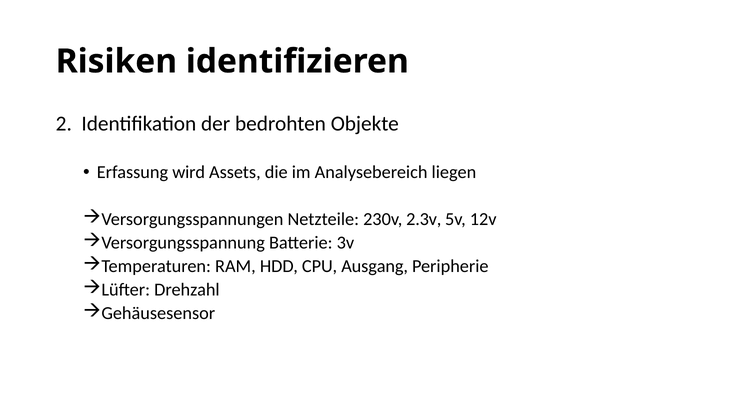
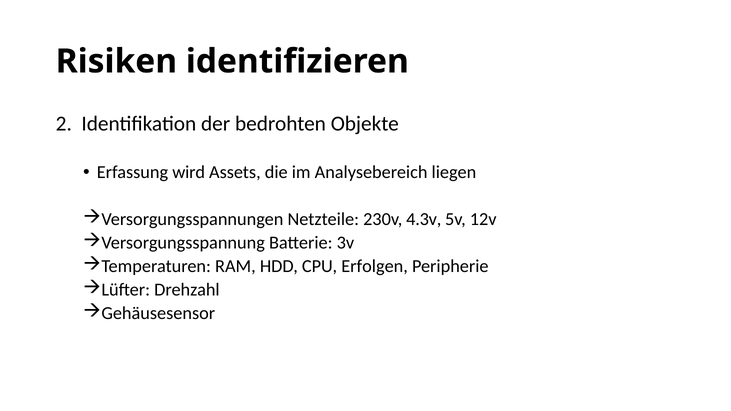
2.3v: 2.3v -> 4.3v (424, 219)
Ausgang: Ausgang -> Erfolgen (375, 266)
